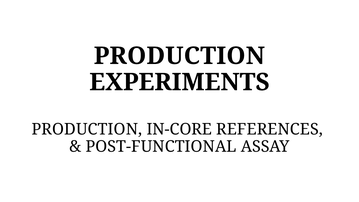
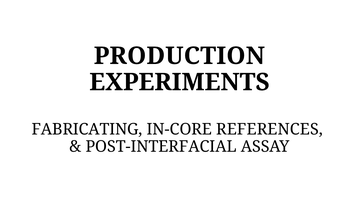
PRODUCTION: PRODUCTION -> FABRICATING (87, 129)
POST-FUNCTIONAL: POST-FUNCTIONAL -> POST-INTERFACIAL (161, 147)
